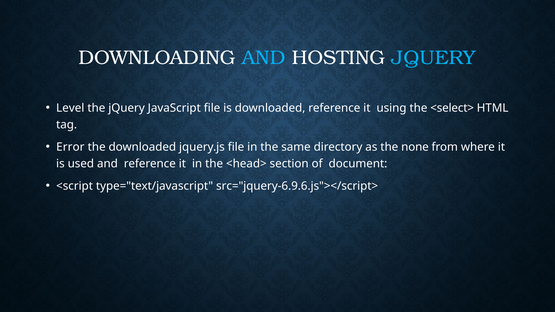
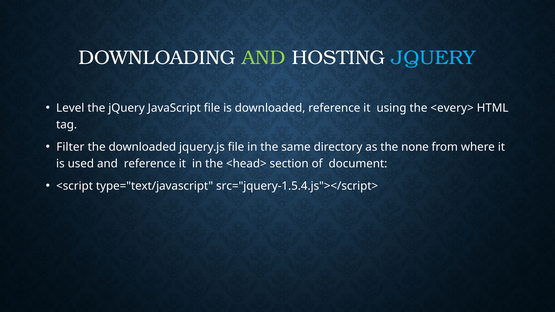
AND colour: light blue -> light green (264, 58)
<select>: <select> -> <every> (452, 108)
Error: Error -> Filter (70, 147)
src="jquery-6.9.6.js"></script>: src="jquery-6.9.6.js"></script> -> src="jquery-1.5.4.js"></script> (297, 186)
